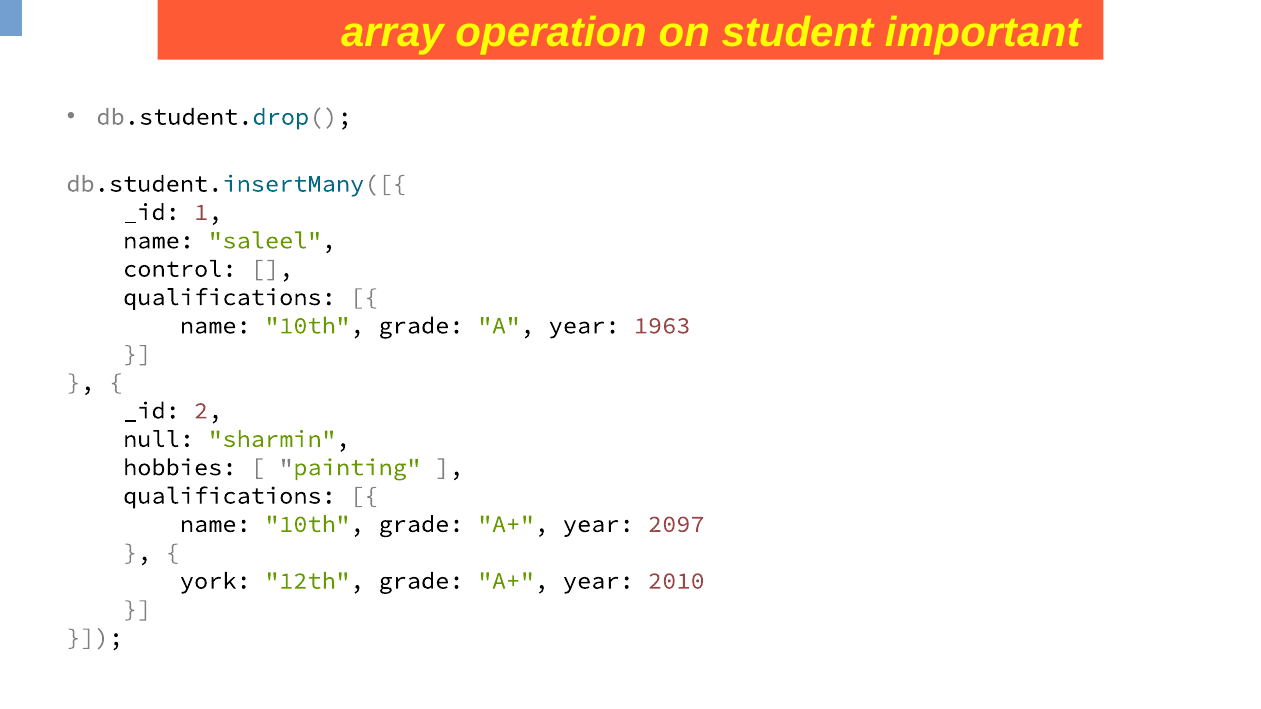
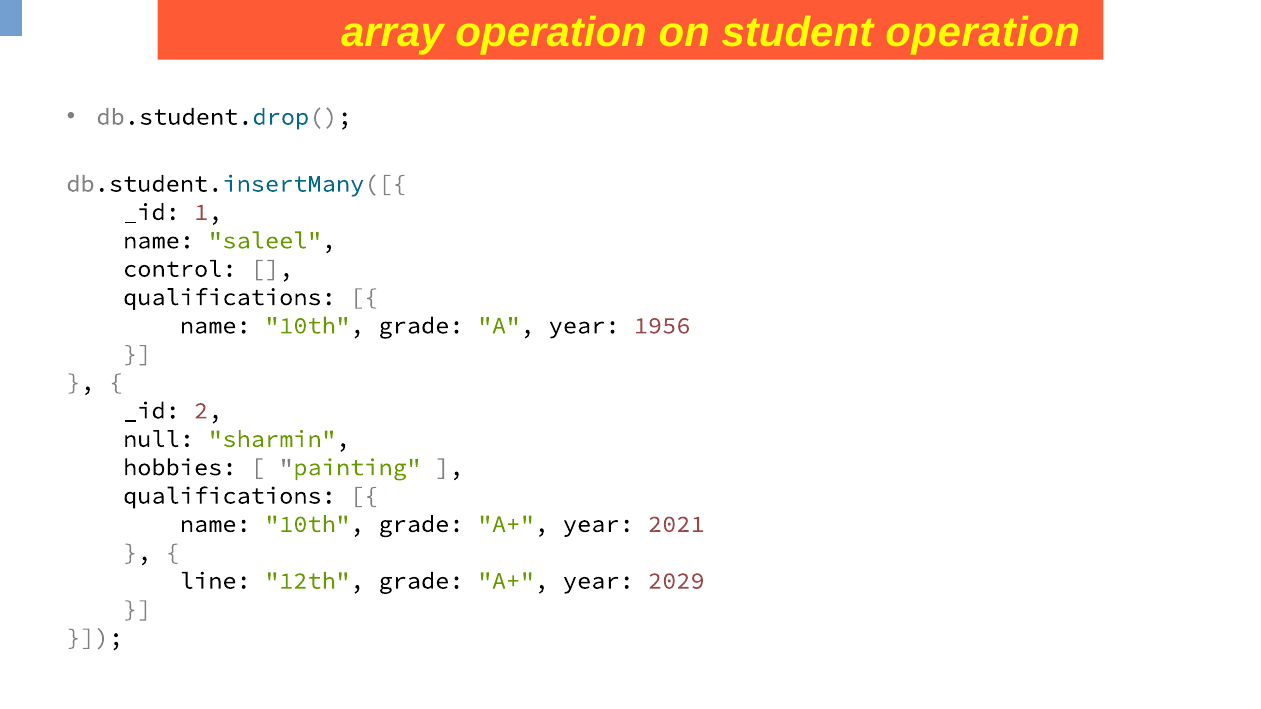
student important: important -> operation (983, 33)
1963: 1963 -> 1956 (662, 326)
2097: 2097 -> 2021 (676, 524)
york: york -> line (215, 581)
2010: 2010 -> 2029 (676, 581)
